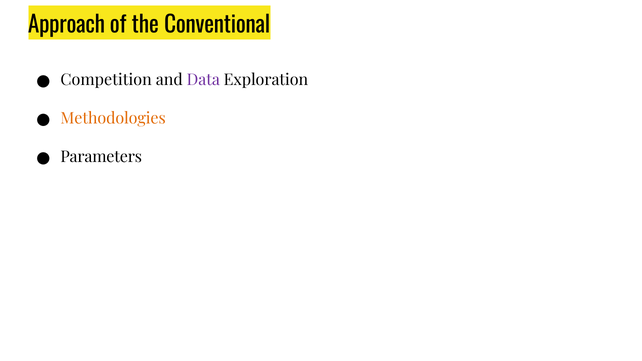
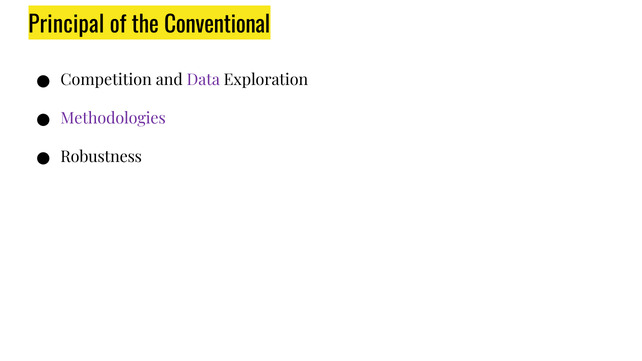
Approach: Approach -> Principal (66, 25)
Methodologies colour: orange -> purple (113, 119)
Parameters: Parameters -> Robustness (101, 157)
